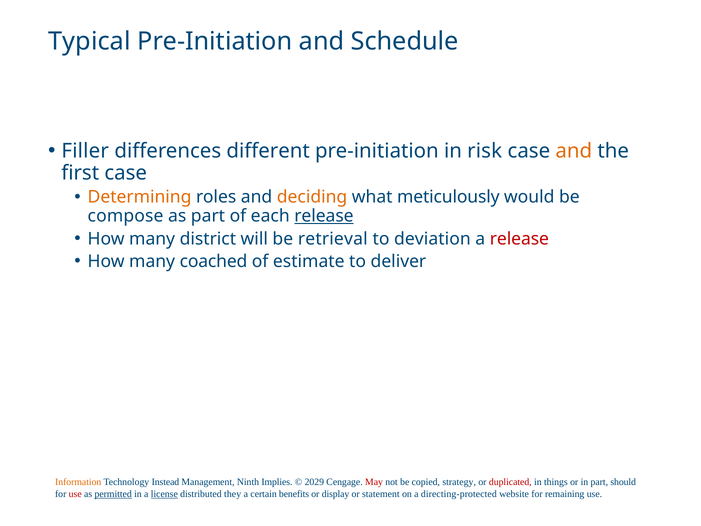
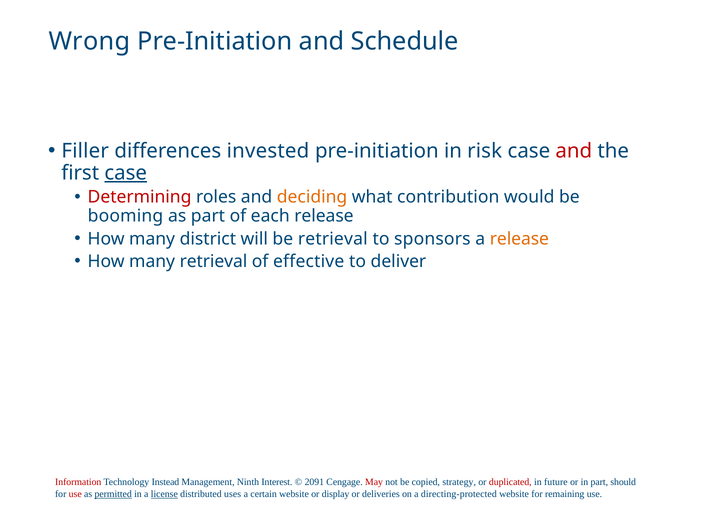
Typical: Typical -> Wrong (89, 41)
different: different -> invested (268, 151)
and colour: orange -> red (574, 151)
case underline: none -> present (126, 173)
Determining colour: orange -> red (140, 197)
meticulously: meticulously -> contribution (448, 197)
compose: compose -> booming (125, 216)
release underline: present -> none (324, 216)
deviation: deviation -> sponsors (432, 239)
release colour: red -> orange (519, 239)
many coached: coached -> retrieval (213, 261)
estimate: estimate -> effective (309, 261)
Information colour: orange -> red (78, 482)
Implies: Implies -> Interest (277, 482)
2029: 2029 -> 2091 (314, 482)
things: things -> future (556, 482)
they: they -> uses (233, 494)
certain benefits: benefits -> website (294, 494)
statement: statement -> deliveries (381, 494)
